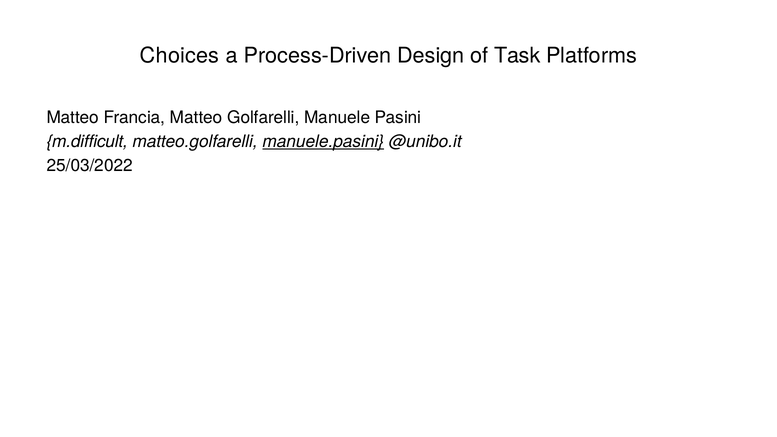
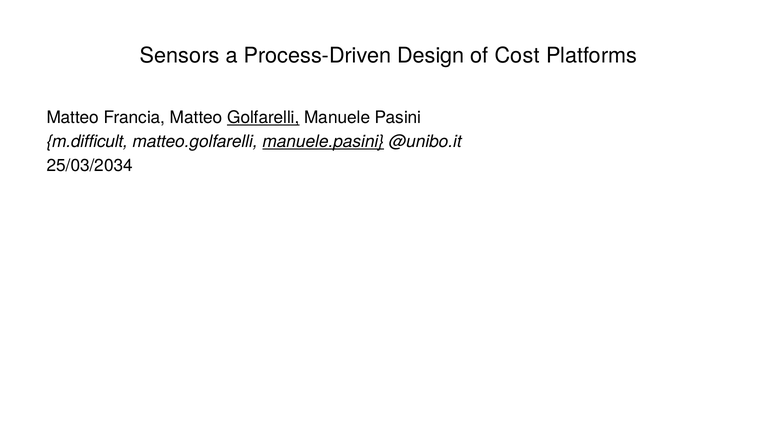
Choices: Choices -> Sensors (180, 55)
Task: Task -> Cost (517, 55)
Golfarelli underline: none -> present (263, 117)
25/03/2022: 25/03/2022 -> 25/03/2034 (90, 166)
